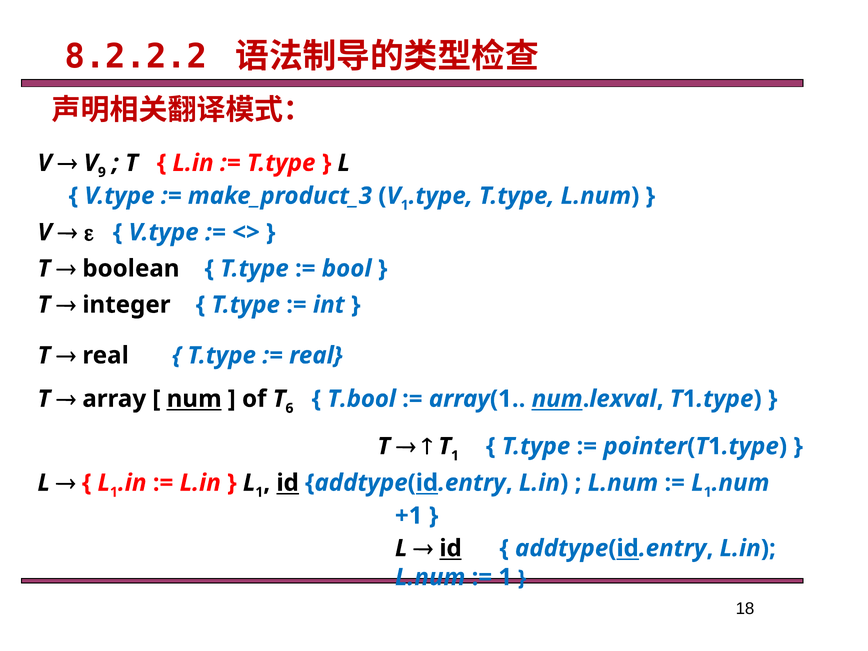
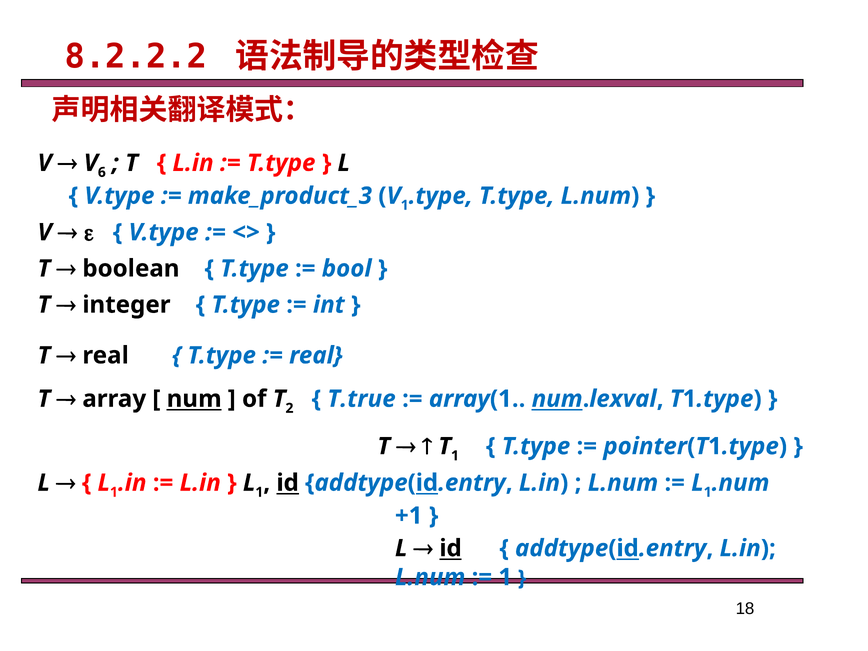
9: 9 -> 6 (102, 172)
6: 6 -> 2 (289, 408)
T.bool: T.bool -> T.true (361, 399)
